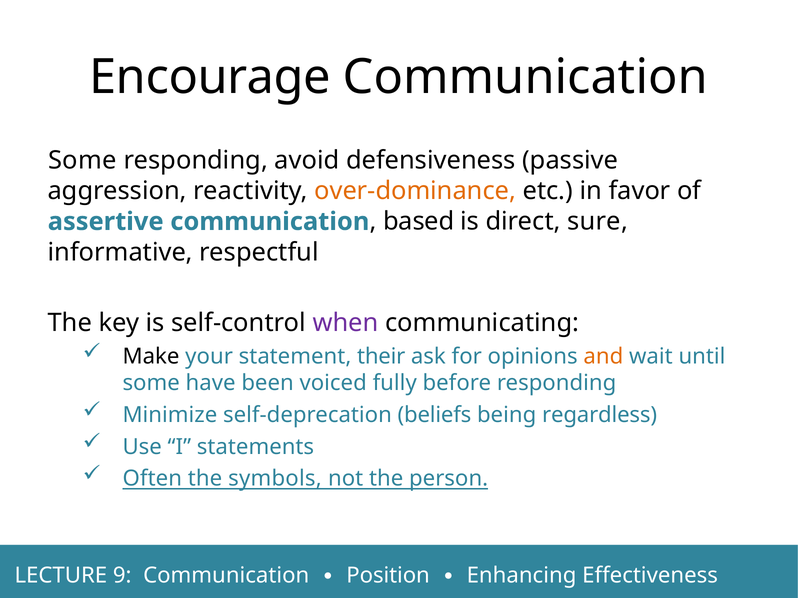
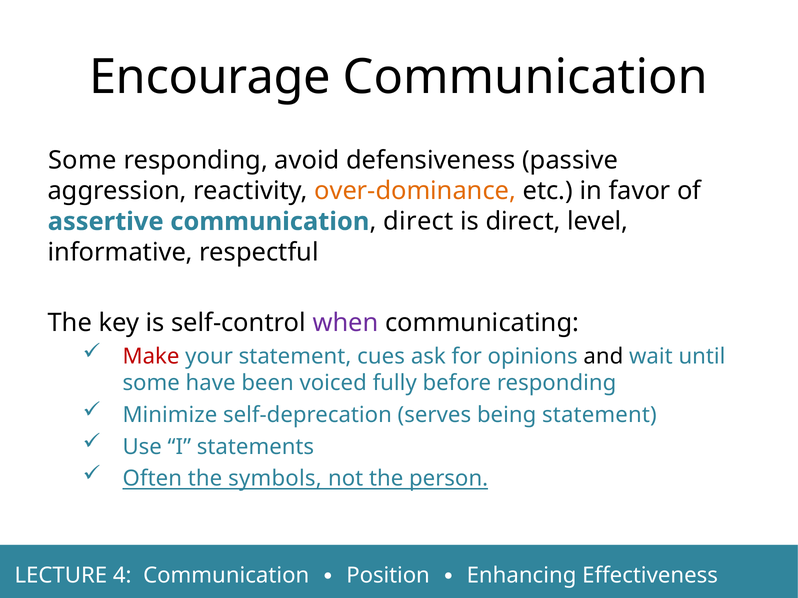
based: based -> direct (418, 222)
sure: sure -> level (598, 222)
Make colour: black -> red (151, 357)
their: their -> cues (381, 357)
and colour: orange -> black (603, 357)
beliefs: beliefs -> serves (434, 415)
being regardless: regardless -> statement (599, 415)
9: 9 -> 4 (122, 576)
